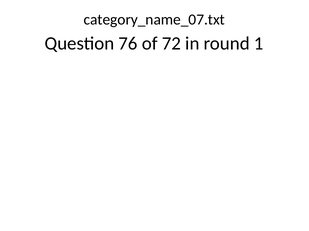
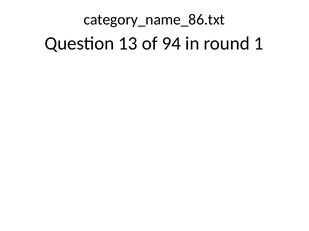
category_name_07.txt: category_name_07.txt -> category_name_86.txt (154, 20)
76: 76 -> 13 (128, 44)
72: 72 -> 94 (171, 44)
